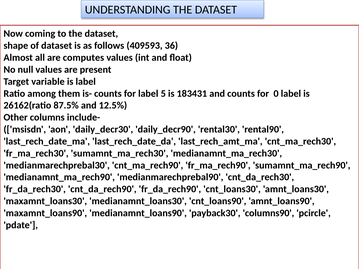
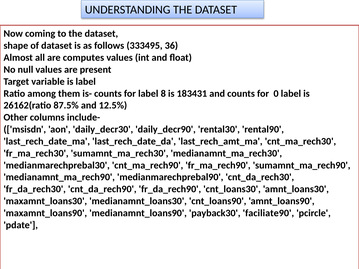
409593: 409593 -> 333495 (145, 46)
5: 5 -> 8 (163, 94)
columns90: columns90 -> faciliate90 (268, 213)
